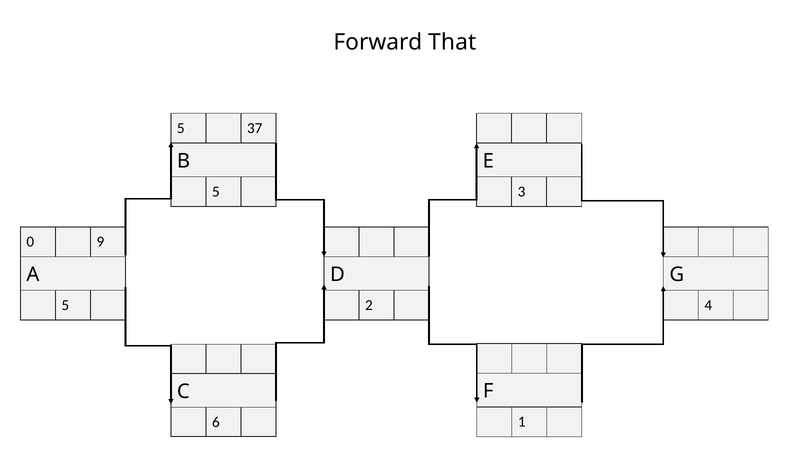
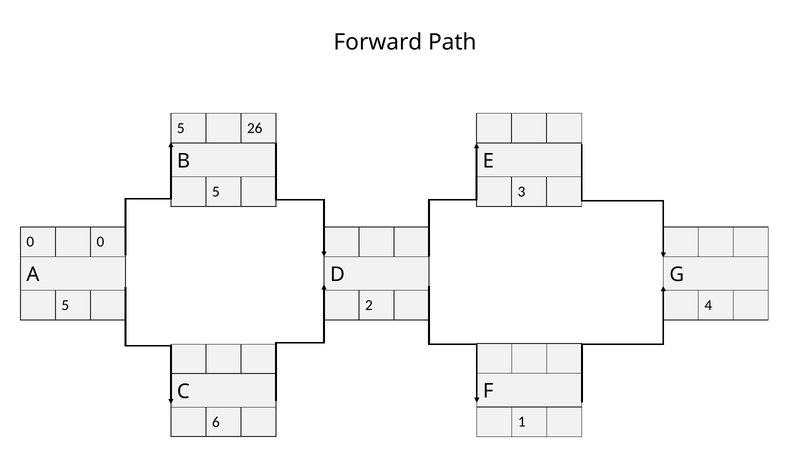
That: That -> Path (452, 42)
37: 37 -> 26 (255, 129)
0 9: 9 -> 0 (100, 242)
